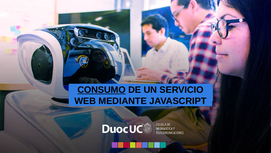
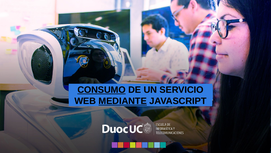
MEDIANTE underline: none -> present (123, 101)
